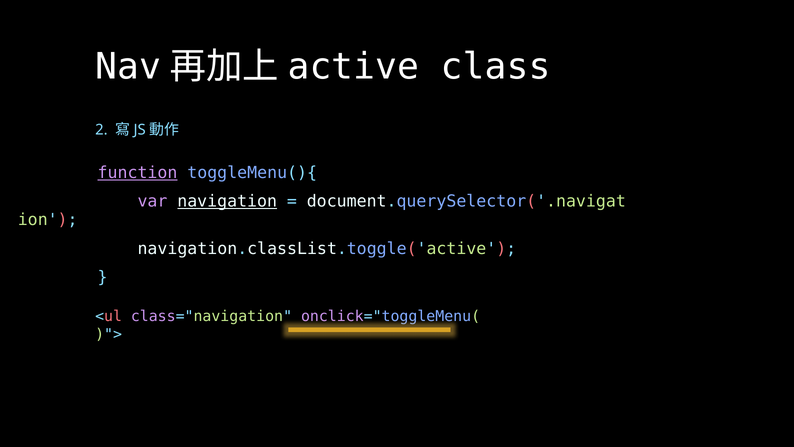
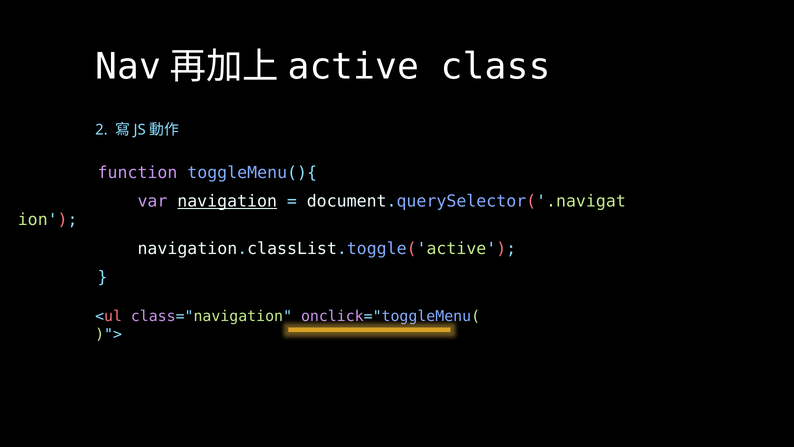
function underline: present -> none (138, 173)
